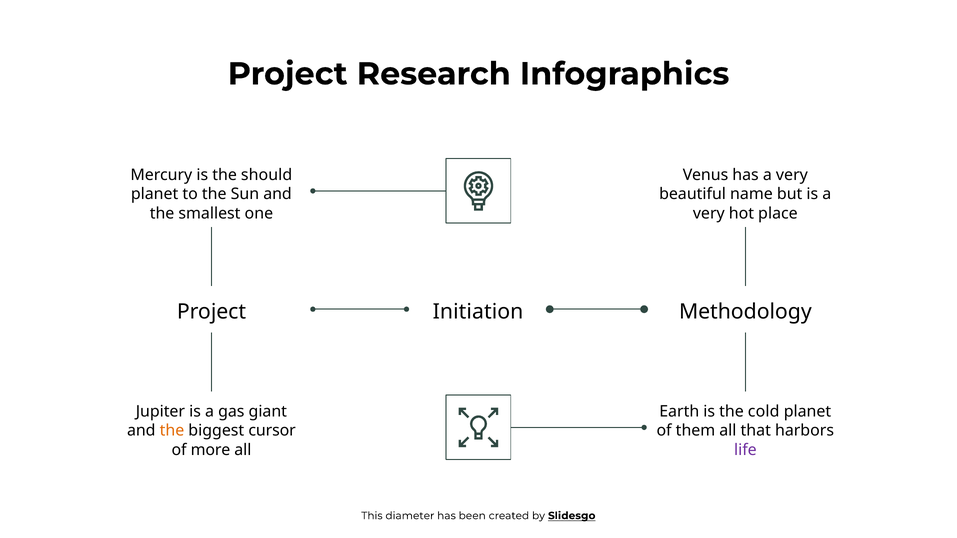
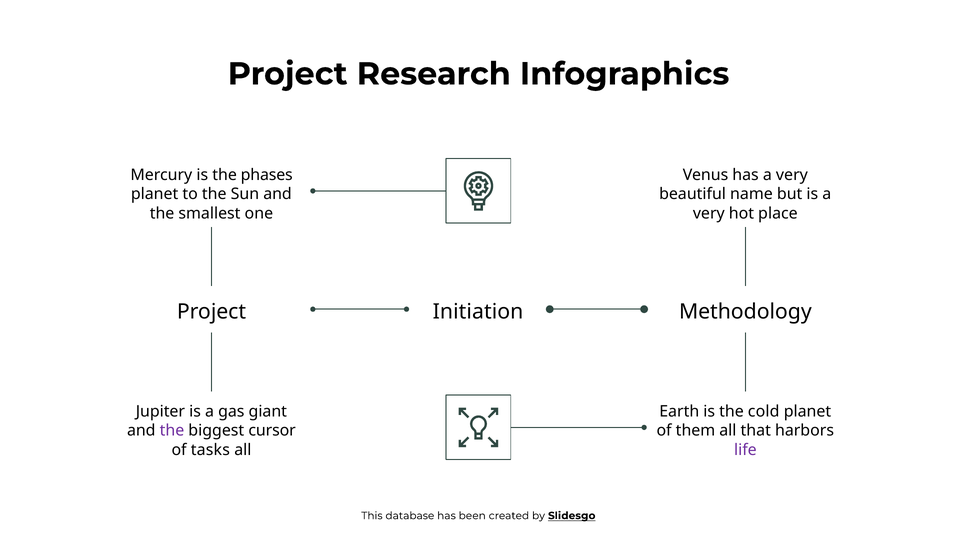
should: should -> phases (267, 175)
the colour: orange -> purple (172, 431)
more: more -> tasks (210, 450)
diameter: diameter -> database (410, 516)
